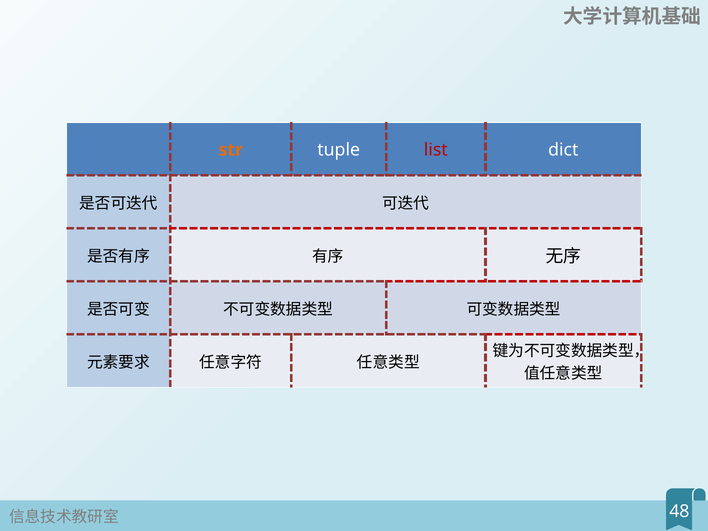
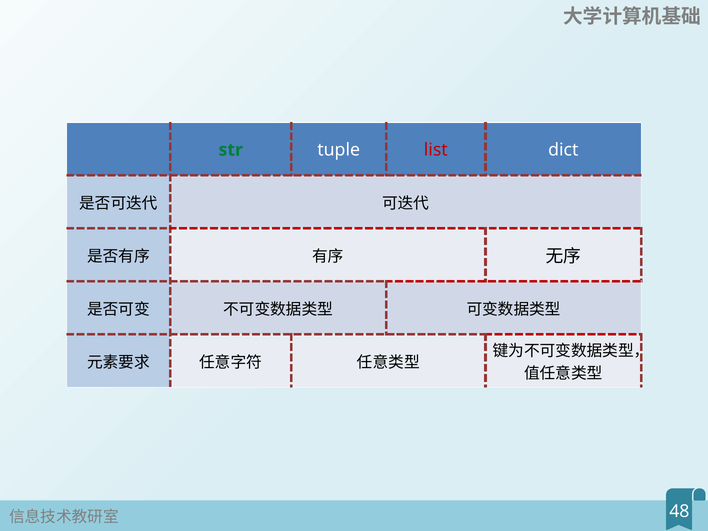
str colour: orange -> green (231, 150)
